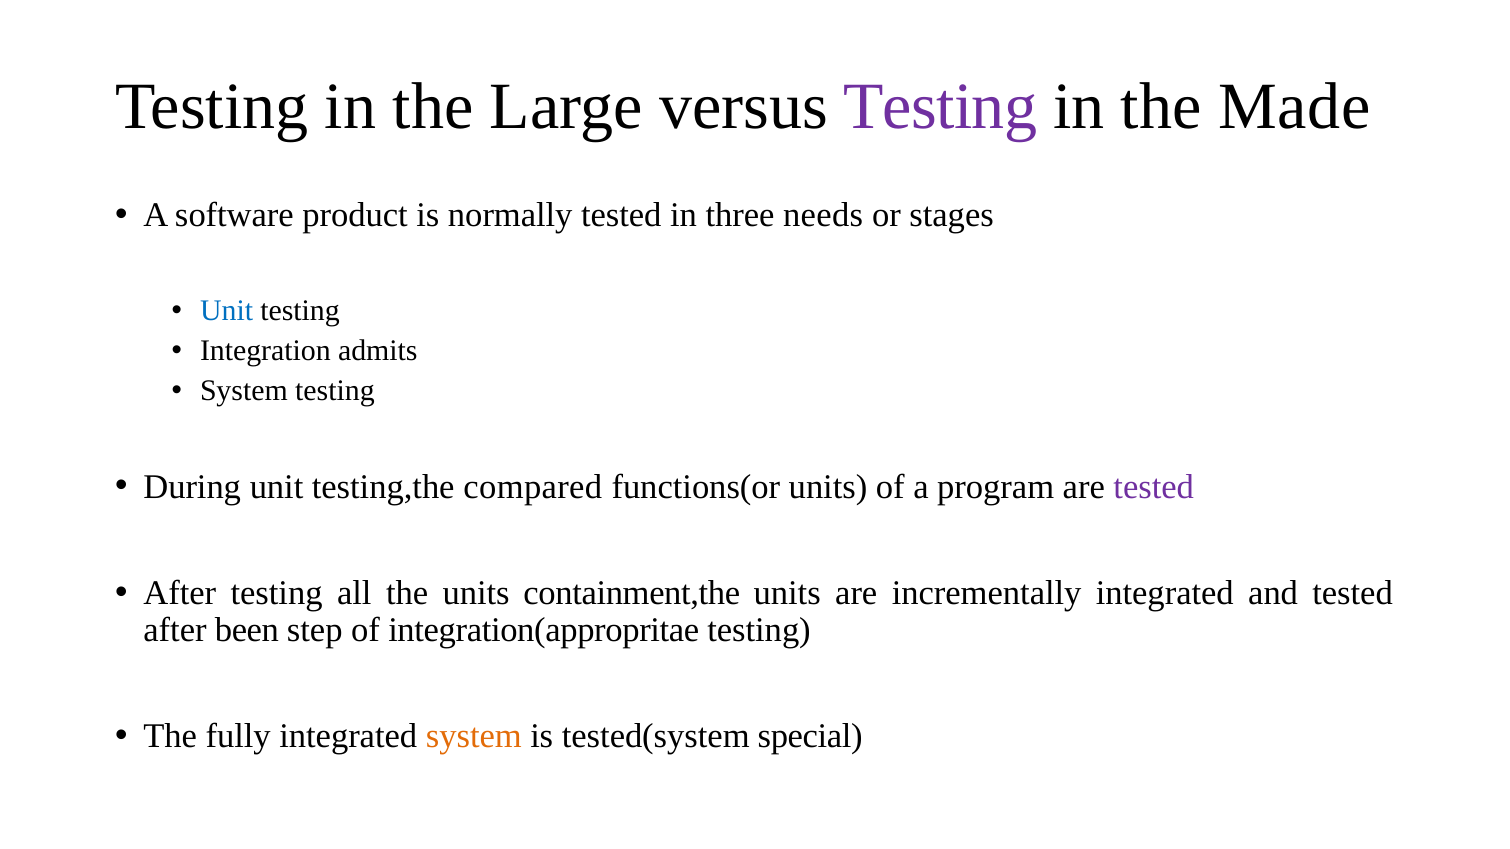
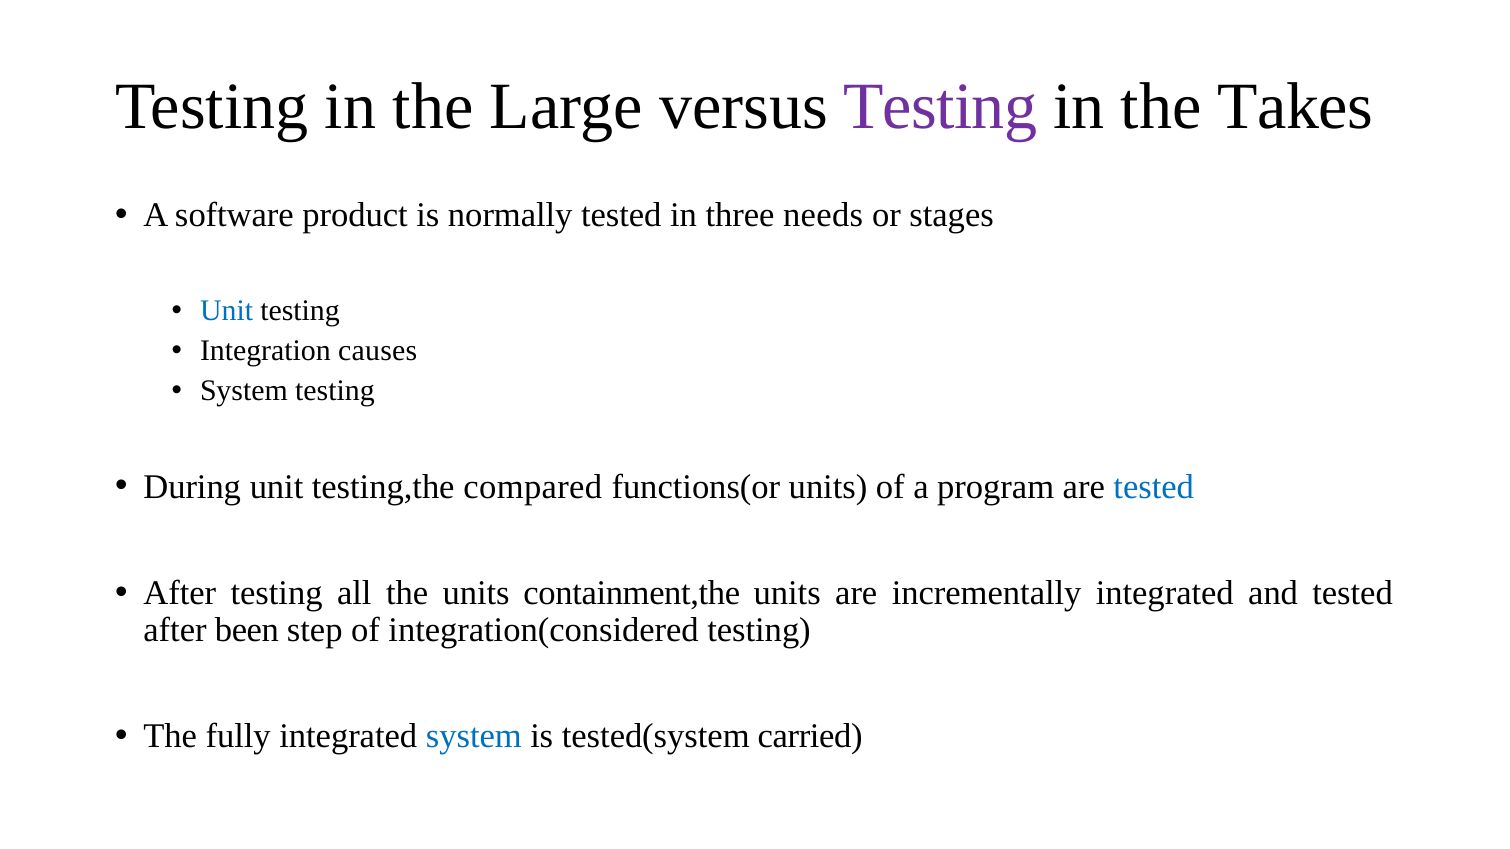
Made: Made -> Takes (1295, 106)
admits: admits -> causes (378, 351)
tested colour: purple -> blue (1154, 487)
integration(appropritae: integration(appropritae -> integration(considered (544, 630)
system colour: orange -> blue (474, 737)
special: special -> carried (810, 737)
